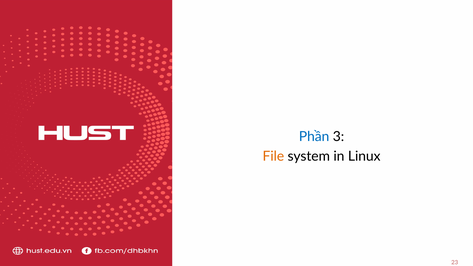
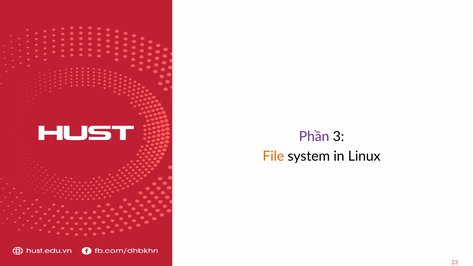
Phần colour: blue -> purple (314, 136)
